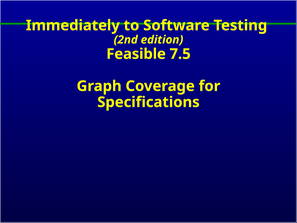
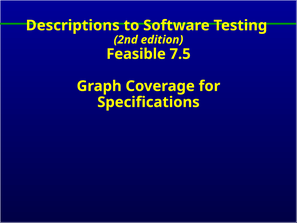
Immediately: Immediately -> Descriptions (73, 25)
